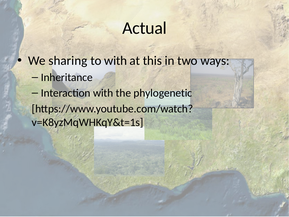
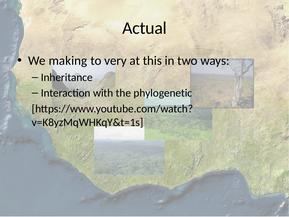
sharing: sharing -> making (68, 61)
to with: with -> very (116, 61)
